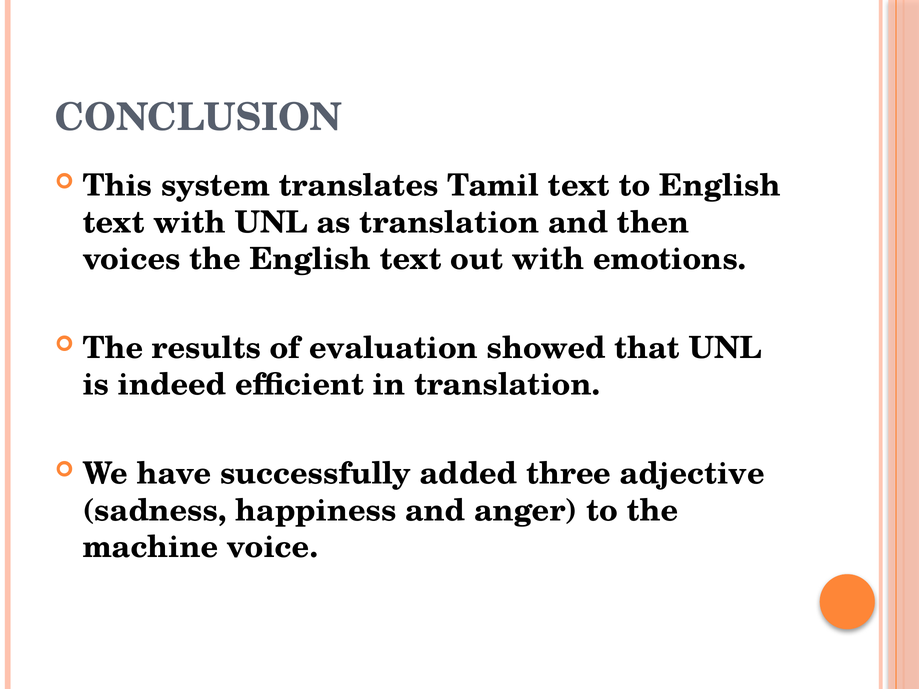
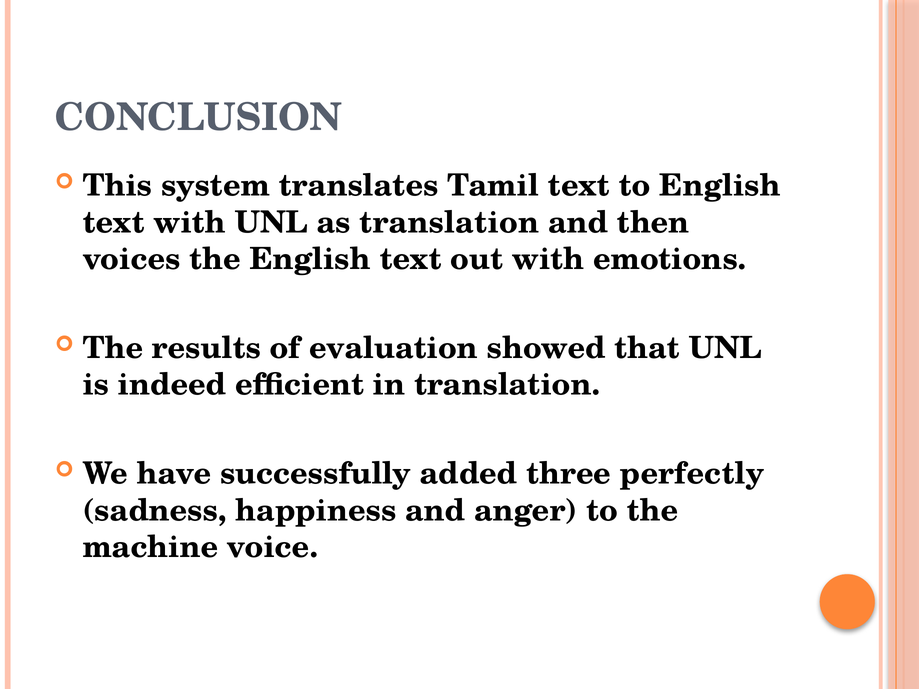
adjective: adjective -> perfectly (692, 474)
